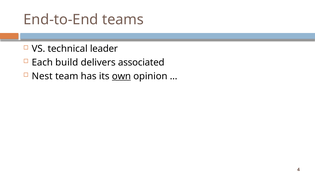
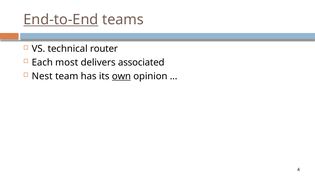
End-to-End underline: none -> present (61, 20)
leader: leader -> router (104, 49)
build: build -> most (67, 63)
